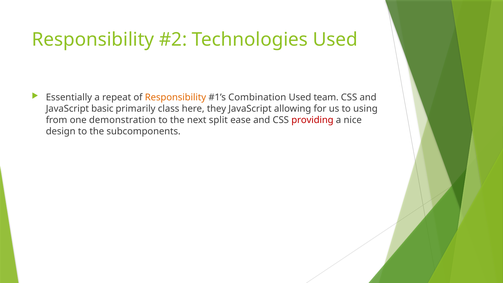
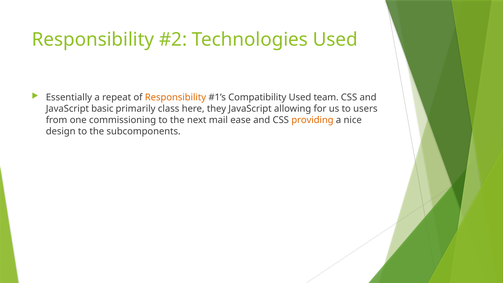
Combination: Combination -> Compatibility (257, 97)
using: using -> users (365, 109)
demonstration: demonstration -> commissioning (123, 120)
split: split -> mail (218, 120)
providing colour: red -> orange (312, 120)
